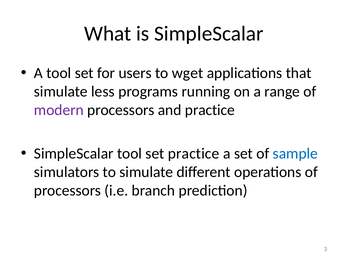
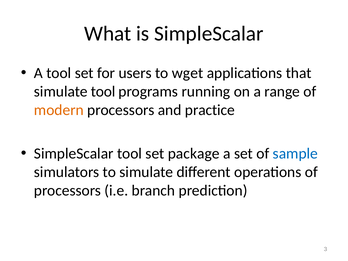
simulate less: less -> tool (103, 92)
modern colour: purple -> orange (59, 110)
set practice: practice -> package (194, 153)
